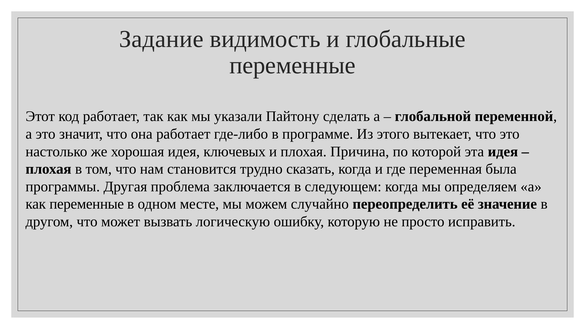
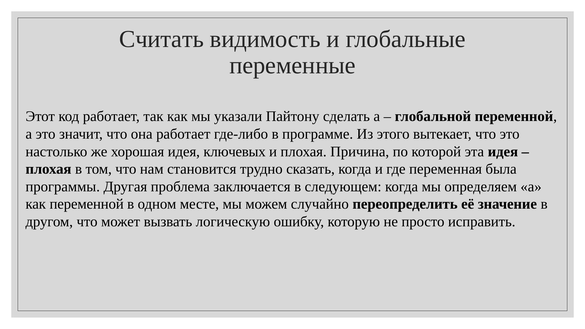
Задание: Задание -> Считать (161, 39)
как переменные: переменные -> переменной (87, 204)
